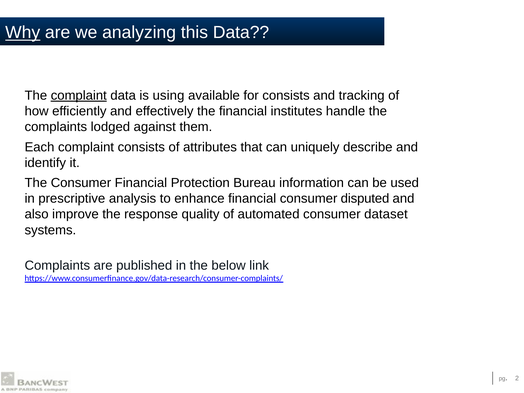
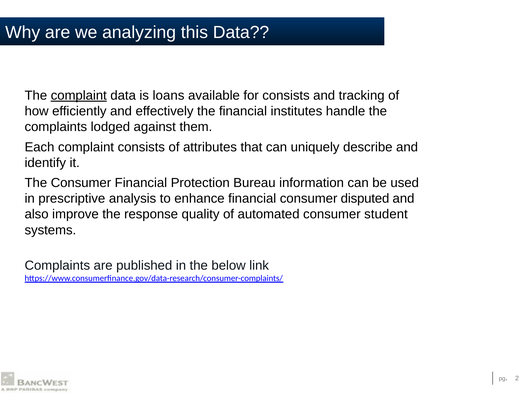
Why underline: present -> none (23, 33)
using: using -> loans (169, 96)
dataset: dataset -> student (386, 214)
